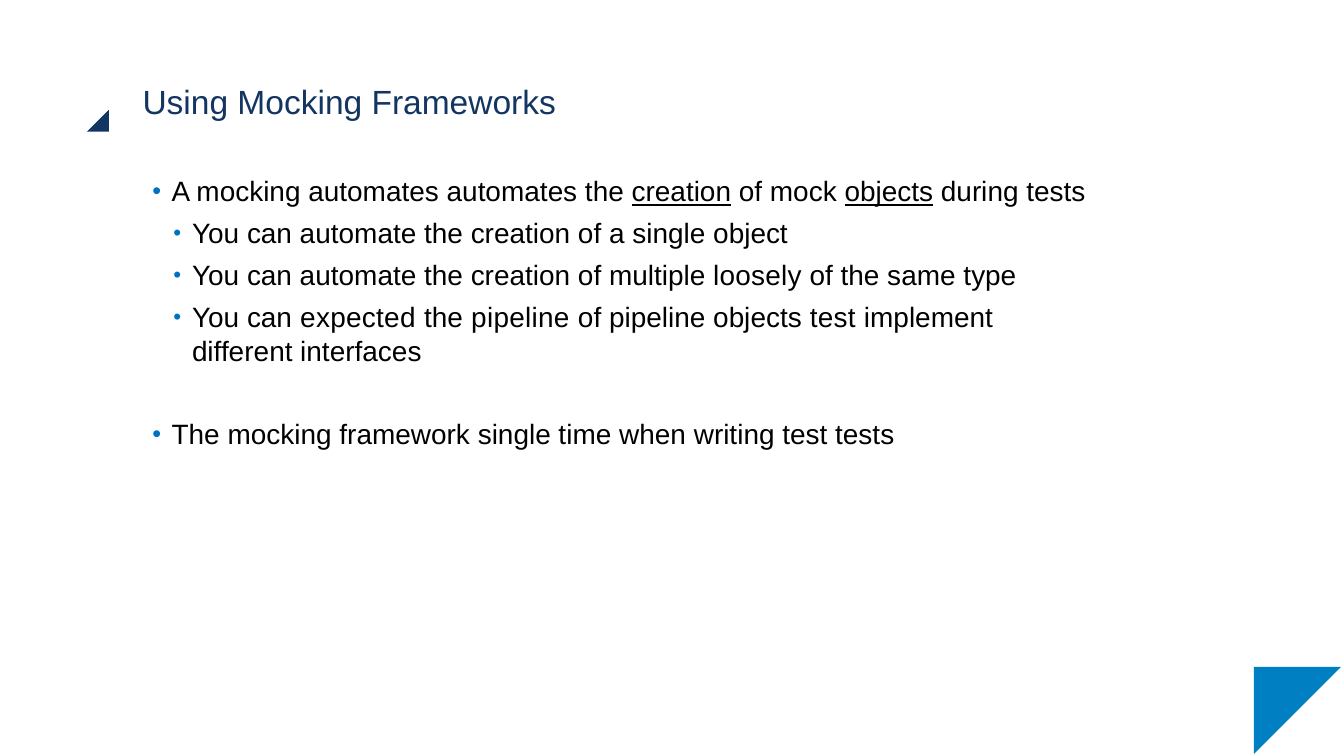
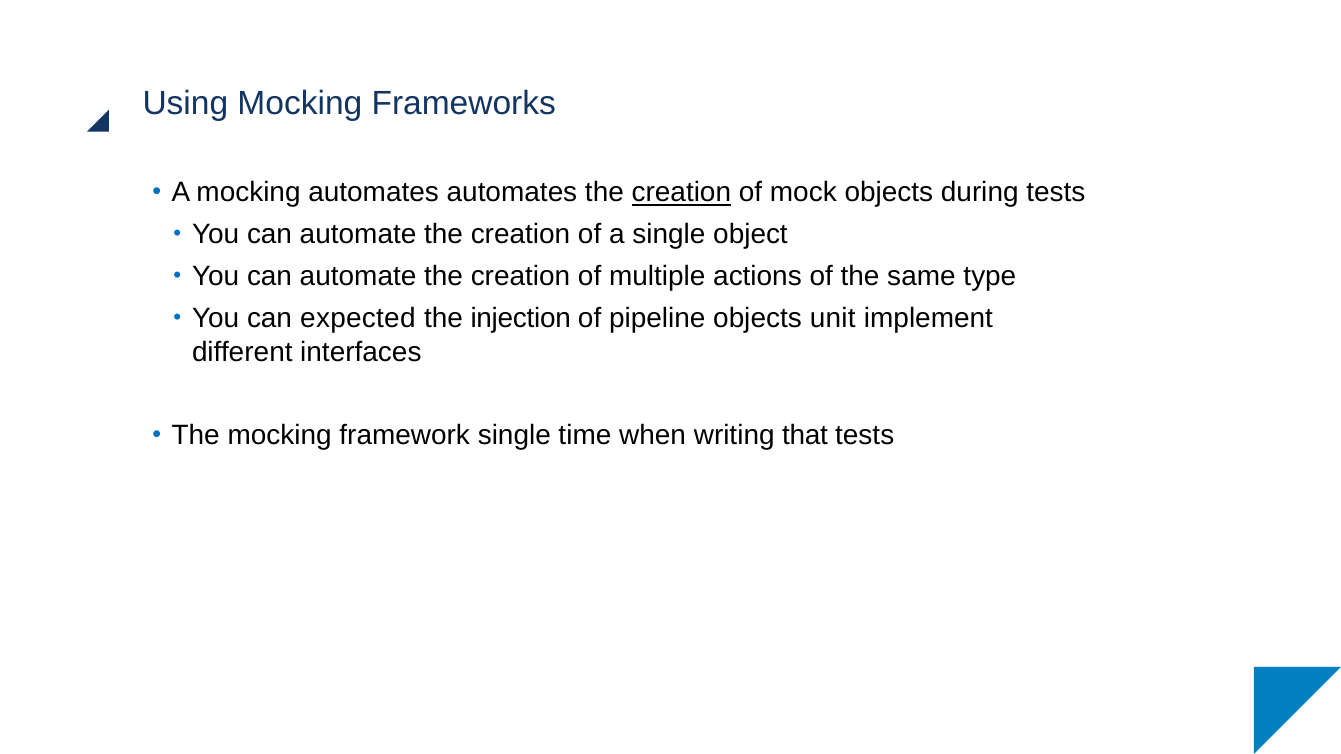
objects underline: present -> none (889, 193)
loosely: loosely -> actions (757, 277)
the pipeline: pipeline -> injection (521, 319)
objects test: test -> unit (833, 319)
writing test: test -> that (805, 436)
